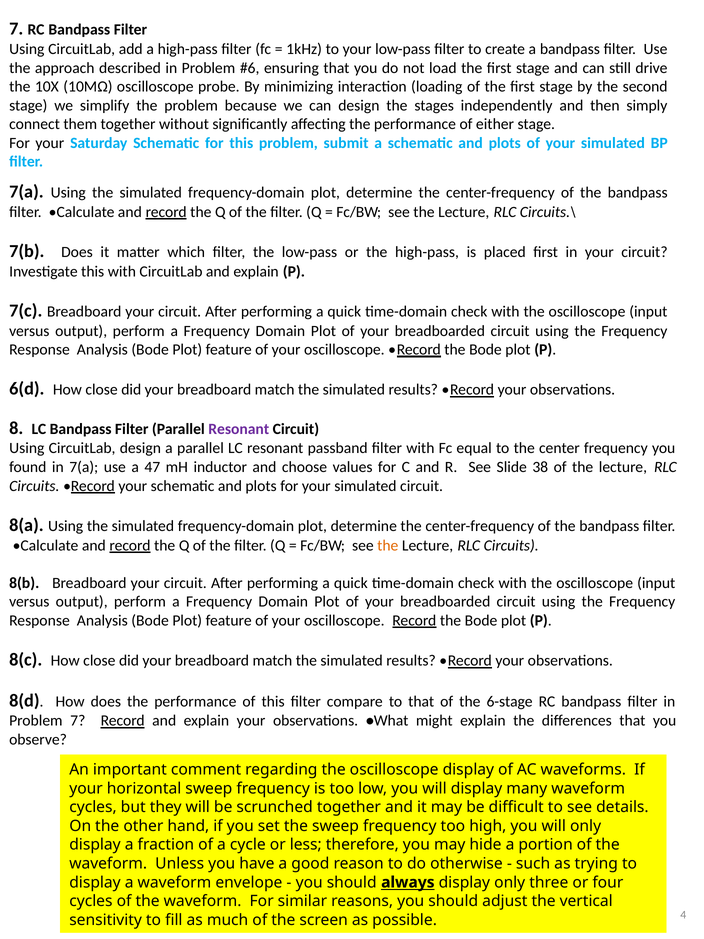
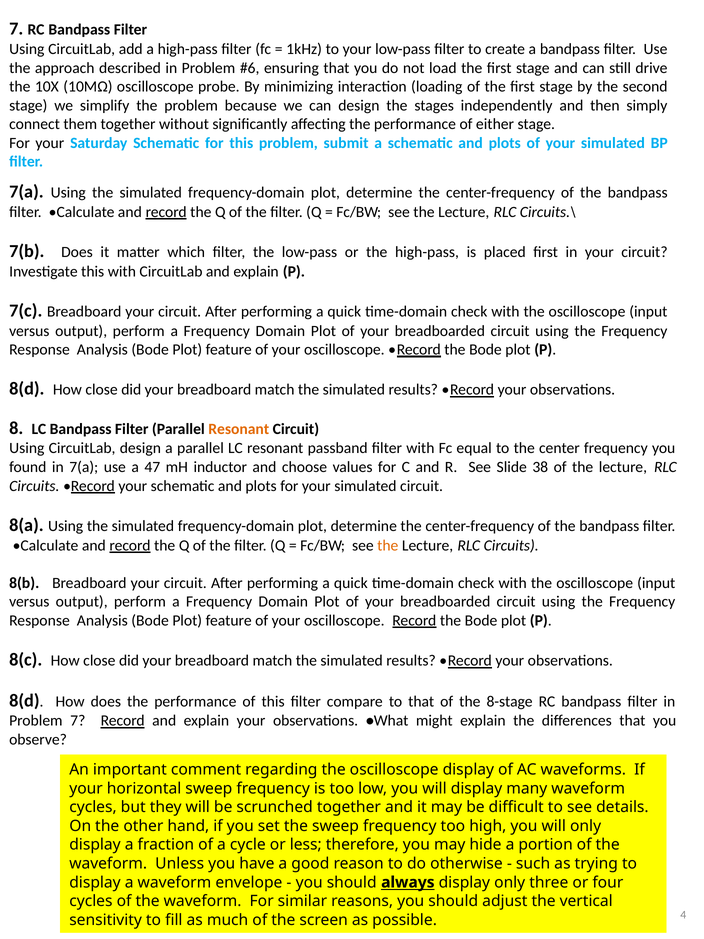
6(d: 6(d -> 8(d (27, 389)
Resonant colour: purple -> orange (239, 429)
6-stage: 6-stage -> 8-stage (510, 701)
